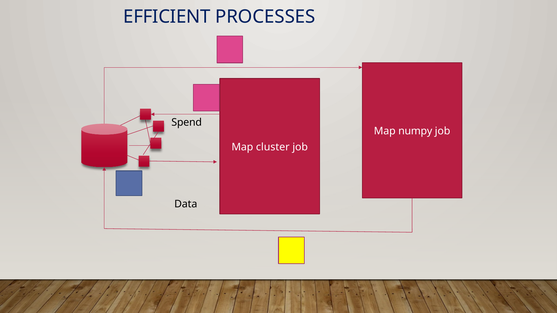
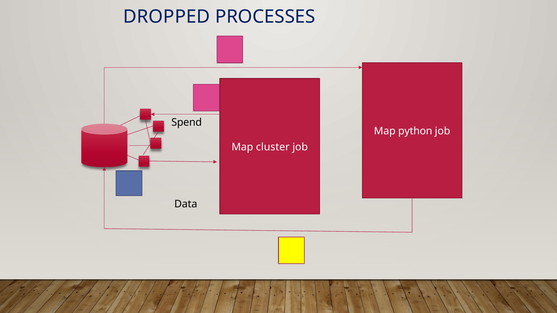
EFFICIENT: EFFICIENT -> DROPPED (167, 17)
numpy: numpy -> python (415, 131)
